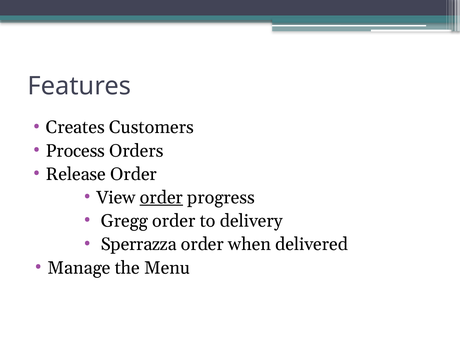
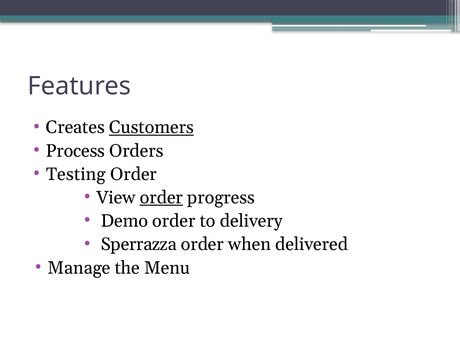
Customers underline: none -> present (151, 127)
Release: Release -> Testing (76, 174)
Gregg: Gregg -> Demo (124, 221)
